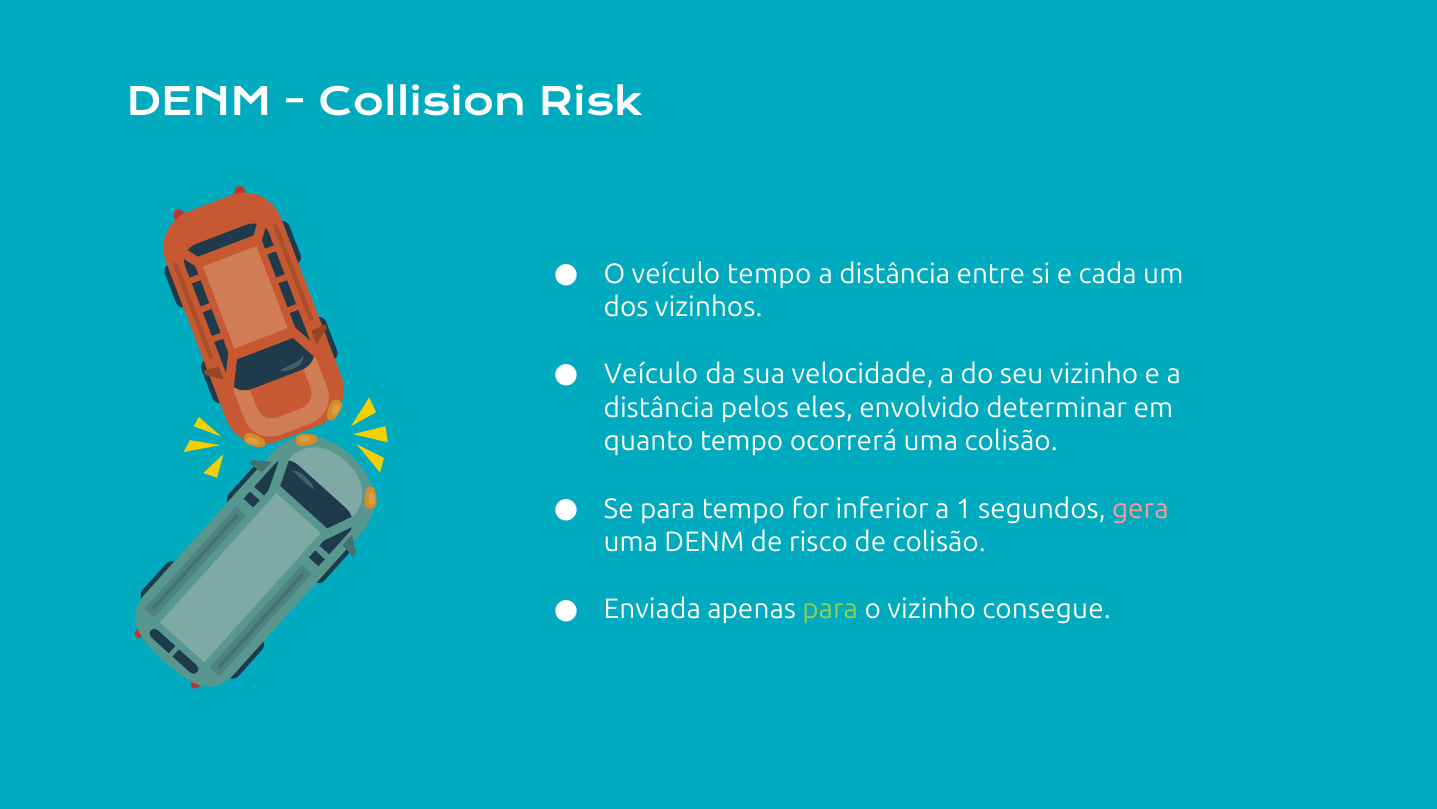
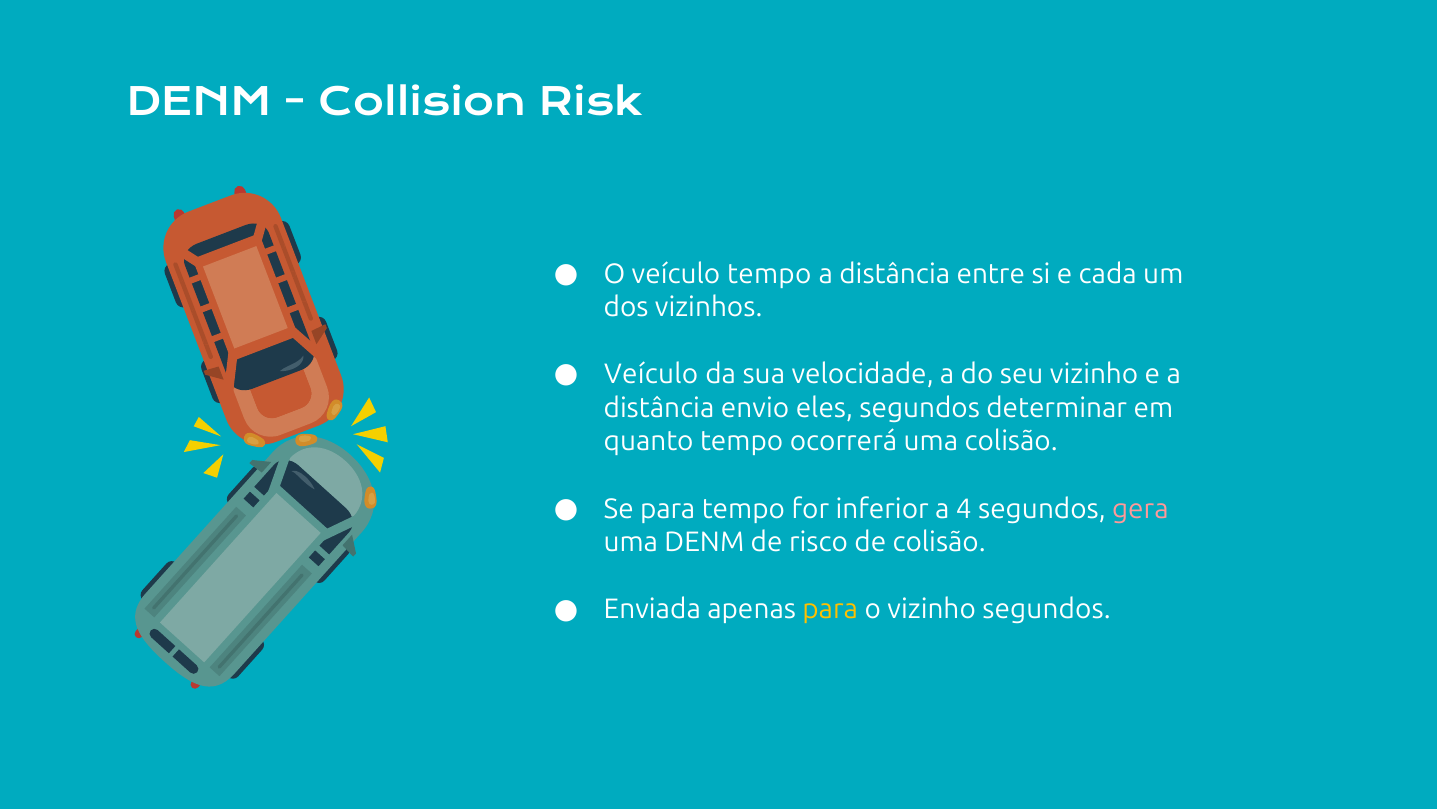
pelos: pelos -> envio (755, 408)
eles envolvido: envolvido -> segundos (920, 408)
1: 1 -> 4 (964, 508)
para colour: light green -> yellow (830, 609)
vizinho consegue: consegue -> segundos (1047, 609)
